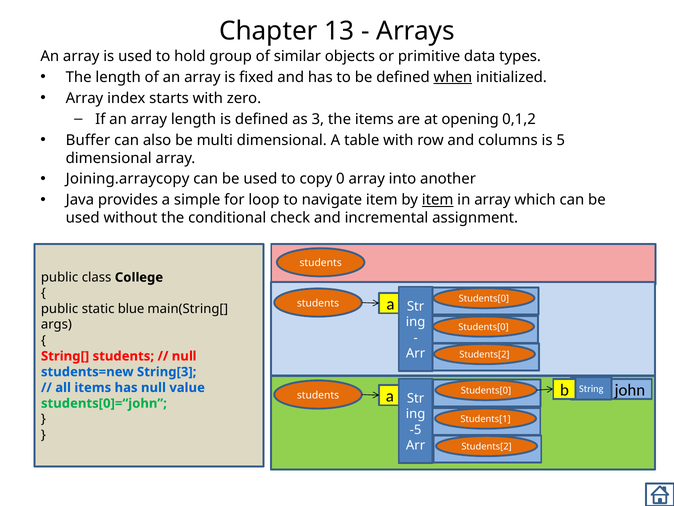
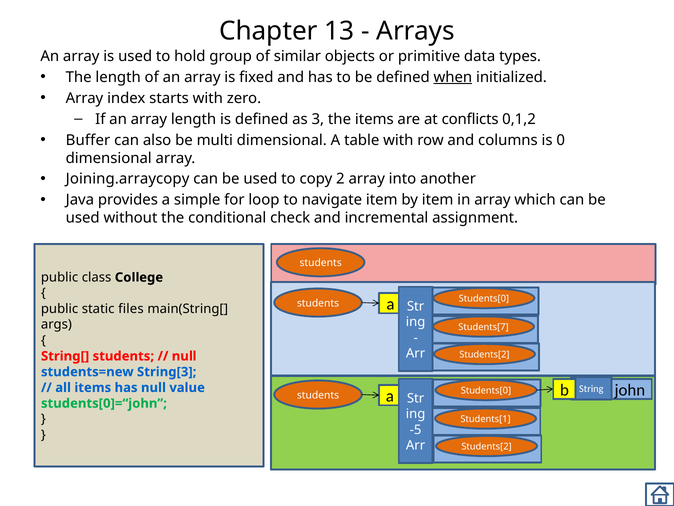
opening: opening -> conflicts (470, 119)
5: 5 -> 0 (561, 140)
0: 0 -> 2 (340, 179)
item underline: present -> none (438, 200)
blue: blue -> files (131, 309)
Students[0: Students[0 -> Students[7 (483, 327)
